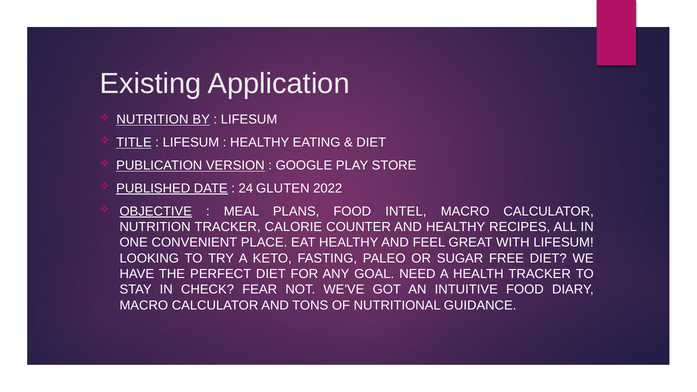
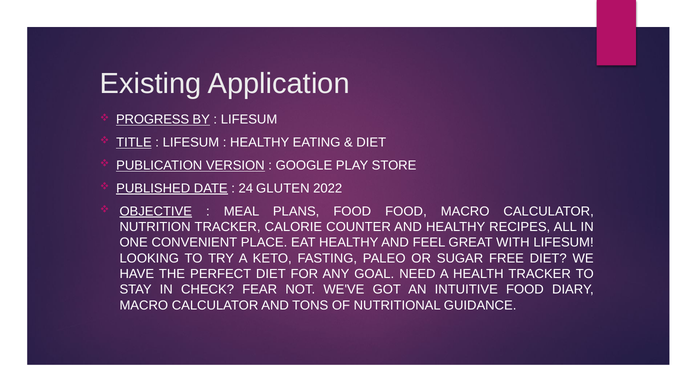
NUTRITION: NUTRITION -> PROGRESS (153, 119)
FOOD INTEL: INTEL -> FOOD (406, 211)
